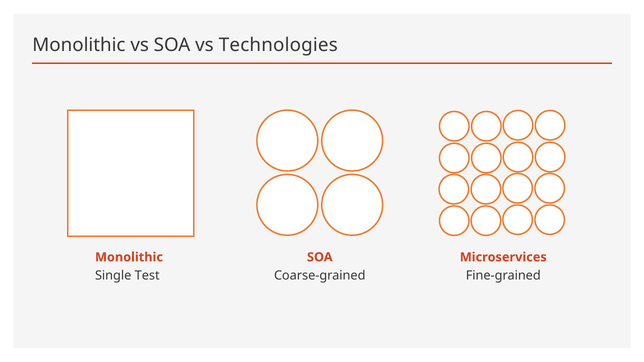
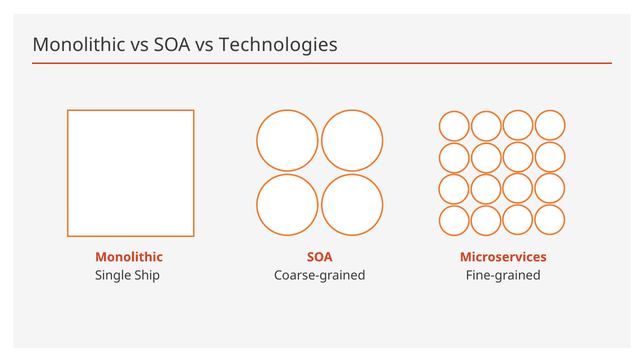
Test: Test -> Ship (147, 276)
